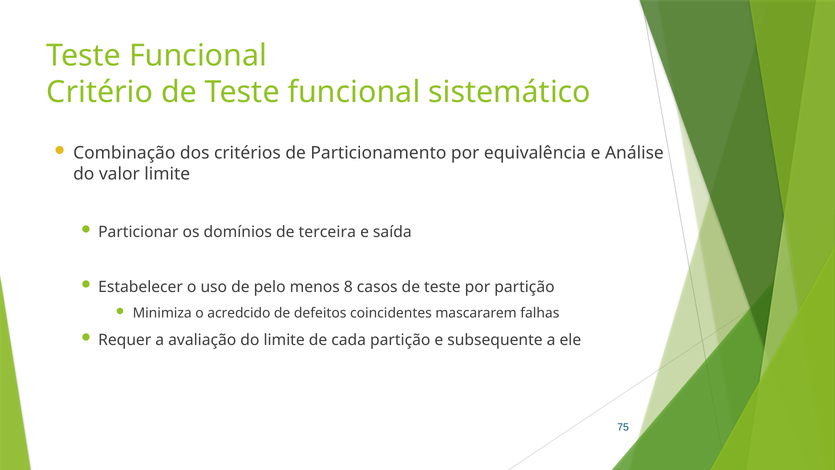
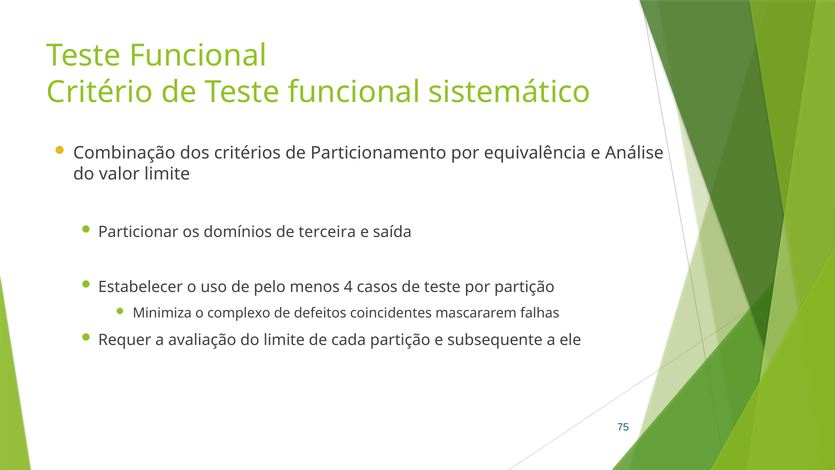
8: 8 -> 4 (348, 287)
acredcido: acredcido -> complexo (239, 313)
